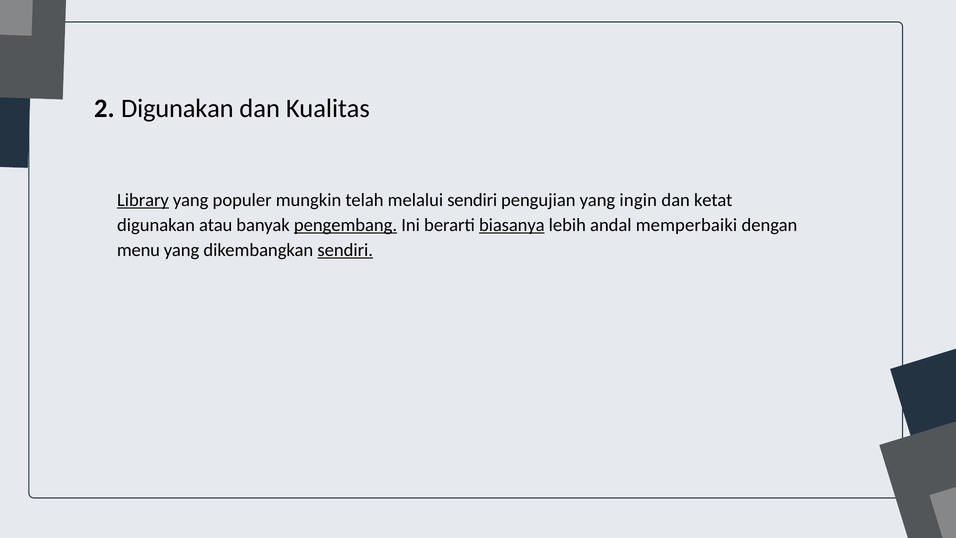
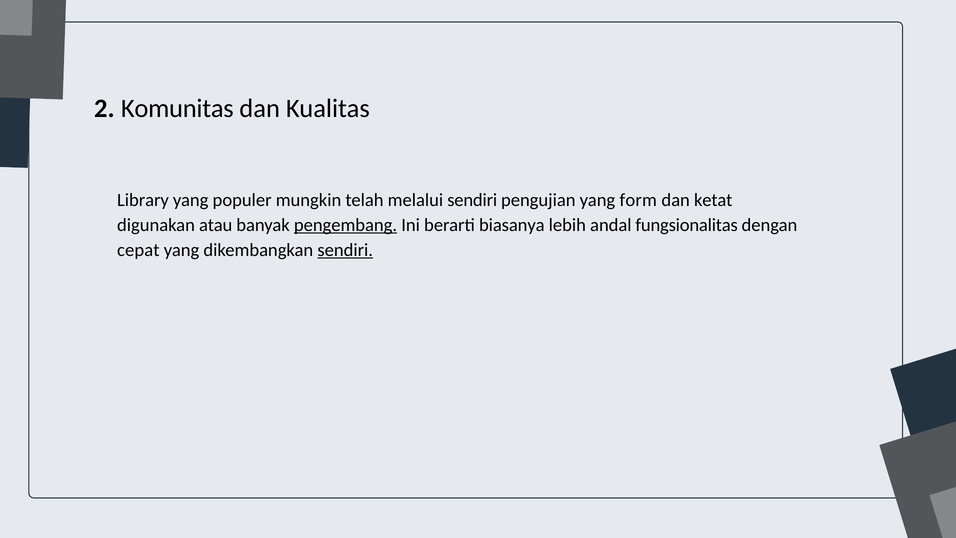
2 Digunakan: Digunakan -> Komunitas (177, 108)
Library underline: present -> none (143, 200)
ingin: ingin -> form (638, 200)
biasanya underline: present -> none (512, 225)
memperbaiki: memperbaiki -> fungsionalitas (687, 225)
menu: menu -> cepat (138, 250)
